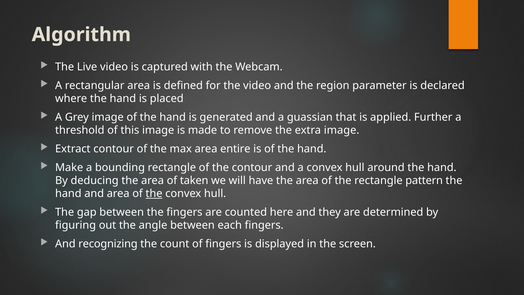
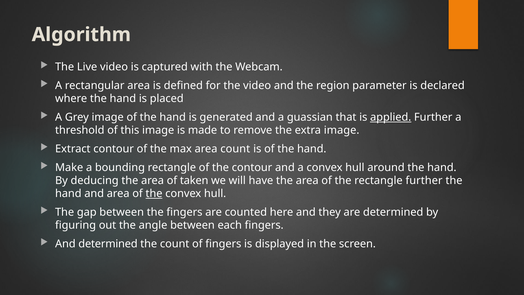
applied underline: none -> present (391, 117)
area entire: entire -> count (235, 149)
rectangle pattern: pattern -> further (424, 180)
And recognizing: recognizing -> determined (108, 244)
